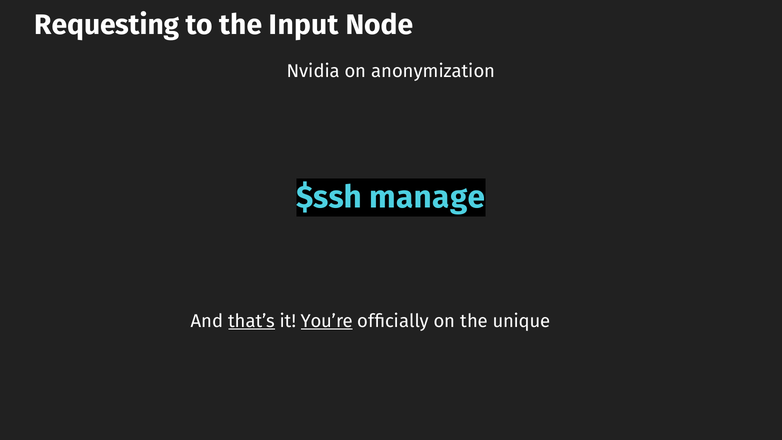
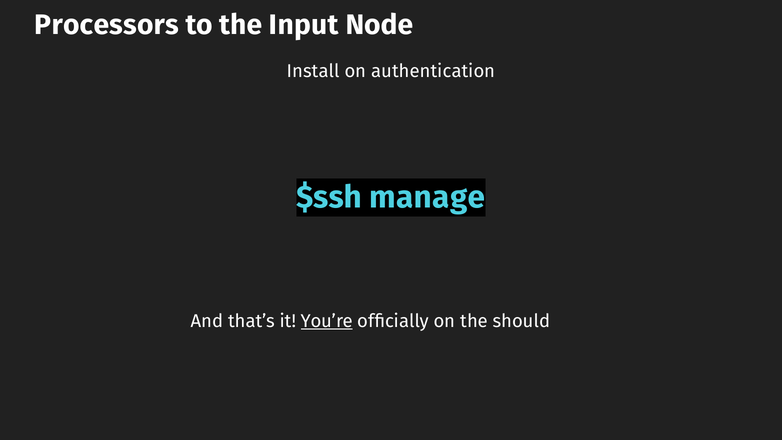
Requesting: Requesting -> Processors (107, 25)
Nvidia: Nvidia -> Install (313, 71)
anonymization: anonymization -> authentication (433, 71)
that’s underline: present -> none (252, 321)
unique: unique -> should (521, 321)
